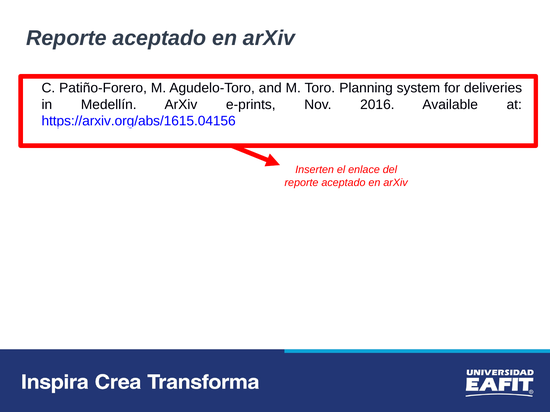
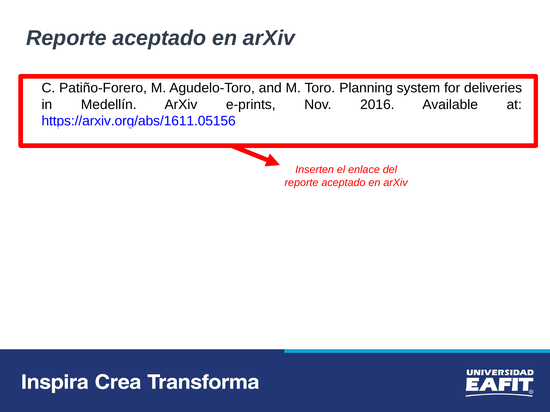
https://arxiv.org/abs/1615.04156: https://arxiv.org/abs/1615.04156 -> https://arxiv.org/abs/1611.05156 (139, 121)
